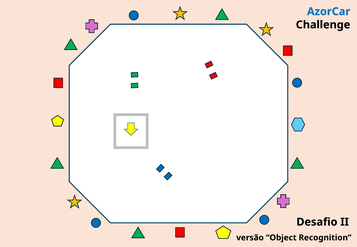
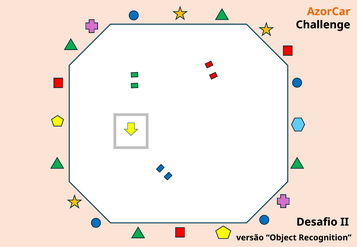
AzorCar colour: blue -> orange (329, 12)
